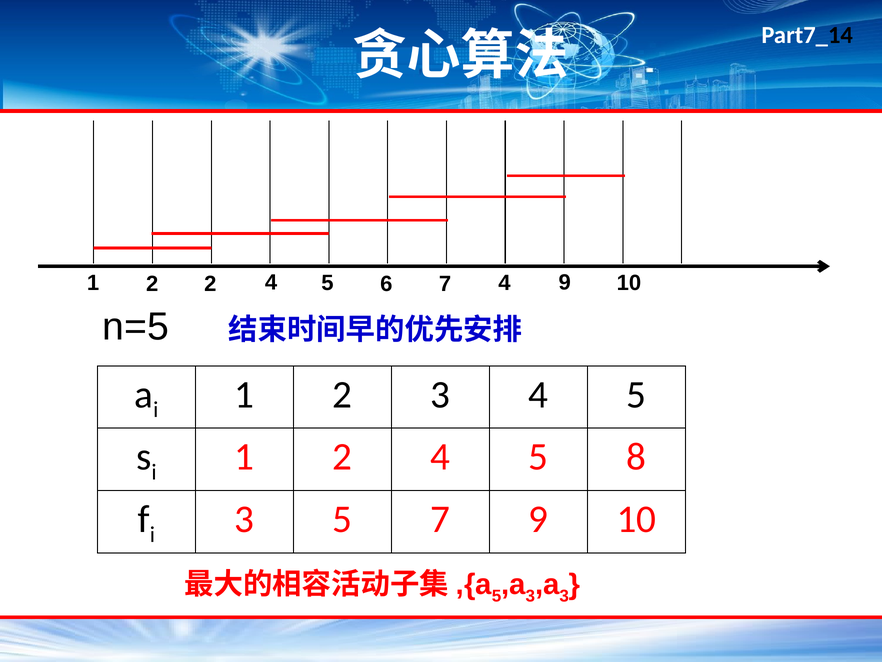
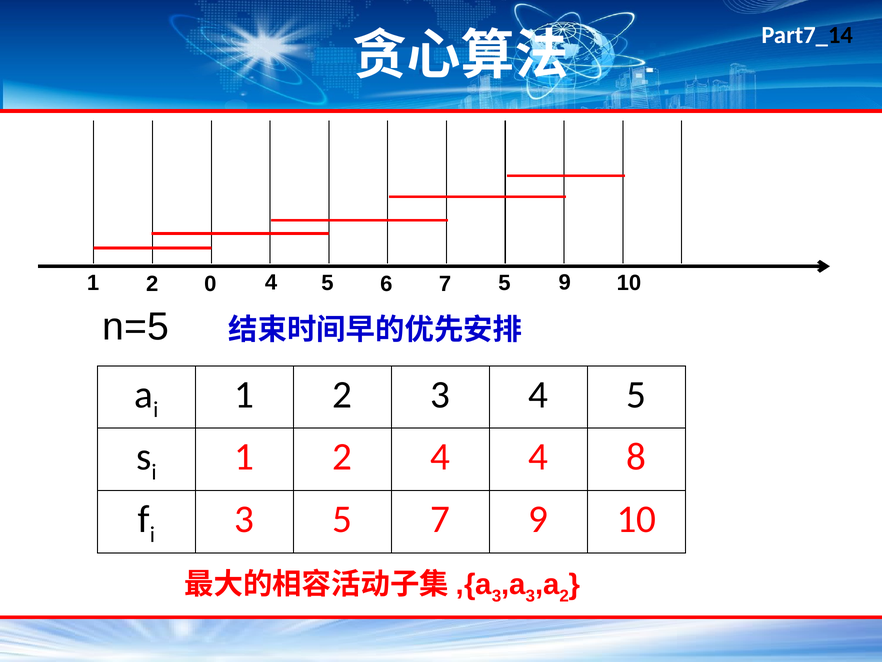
2 2: 2 -> 0 (210, 284)
5 4: 4 -> 5 (504, 283)
2 4 5: 5 -> 4 (538, 457)
5: 5 -> 3 (497, 595)
3: 3 -> 2 (564, 595)
